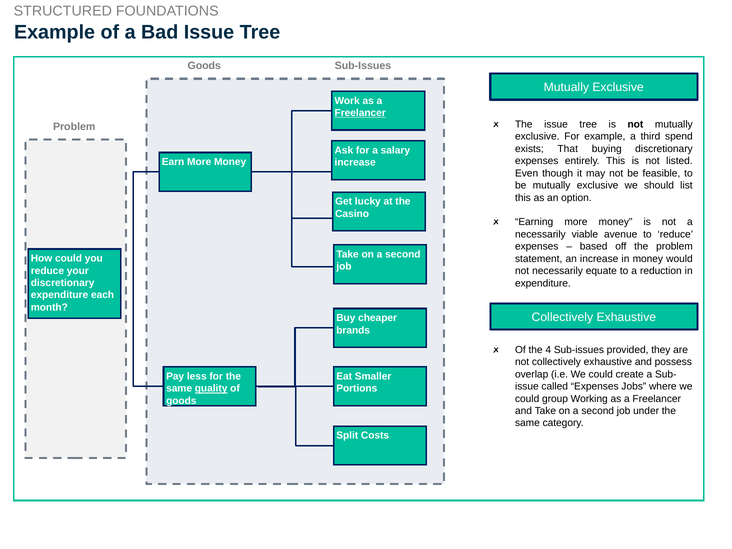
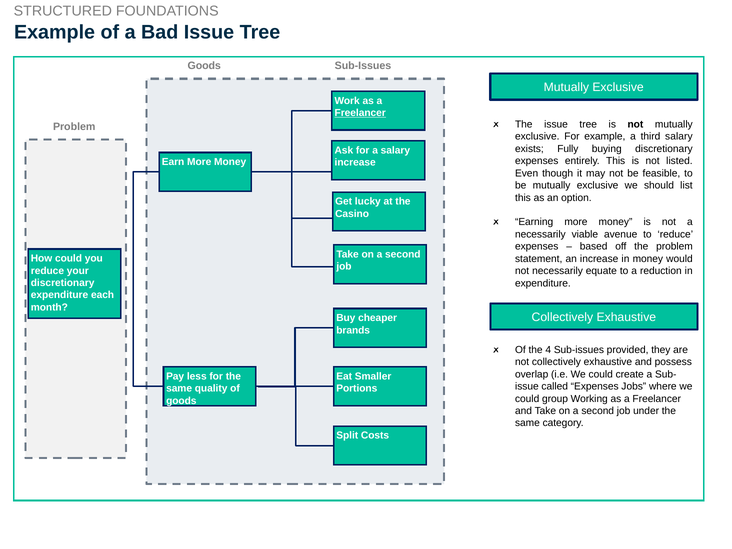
third spend: spend -> salary (679, 137)
That: That -> Fully (568, 149)
quality underline: present -> none (211, 389)
